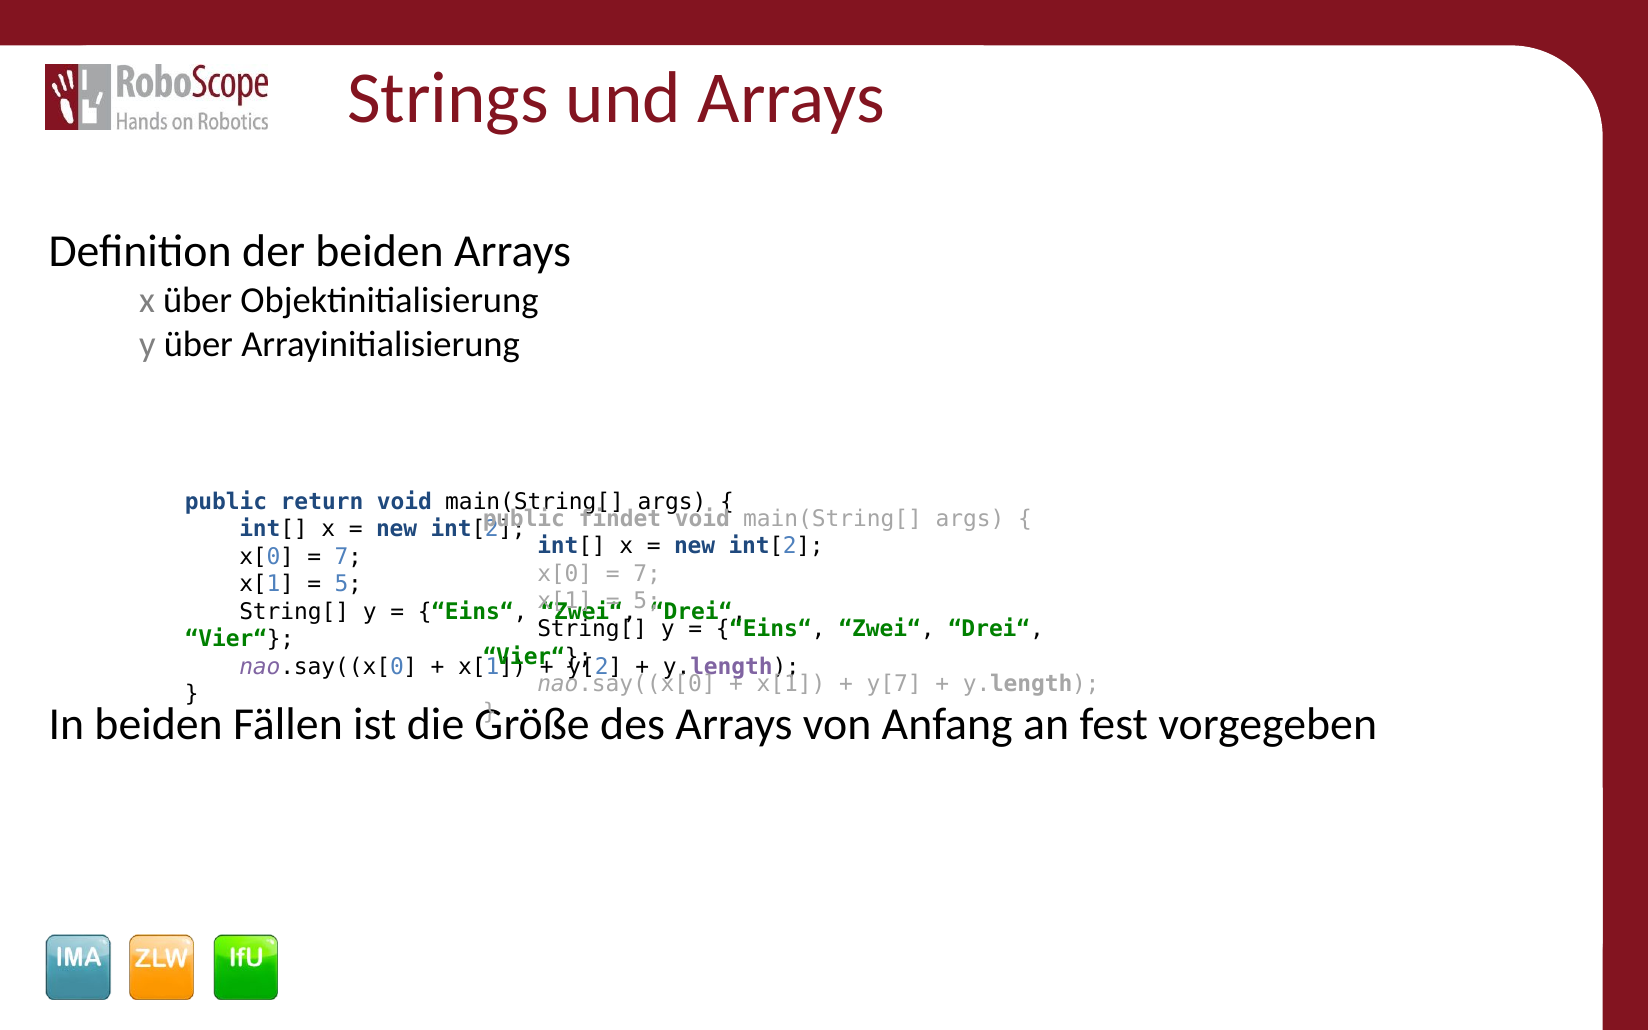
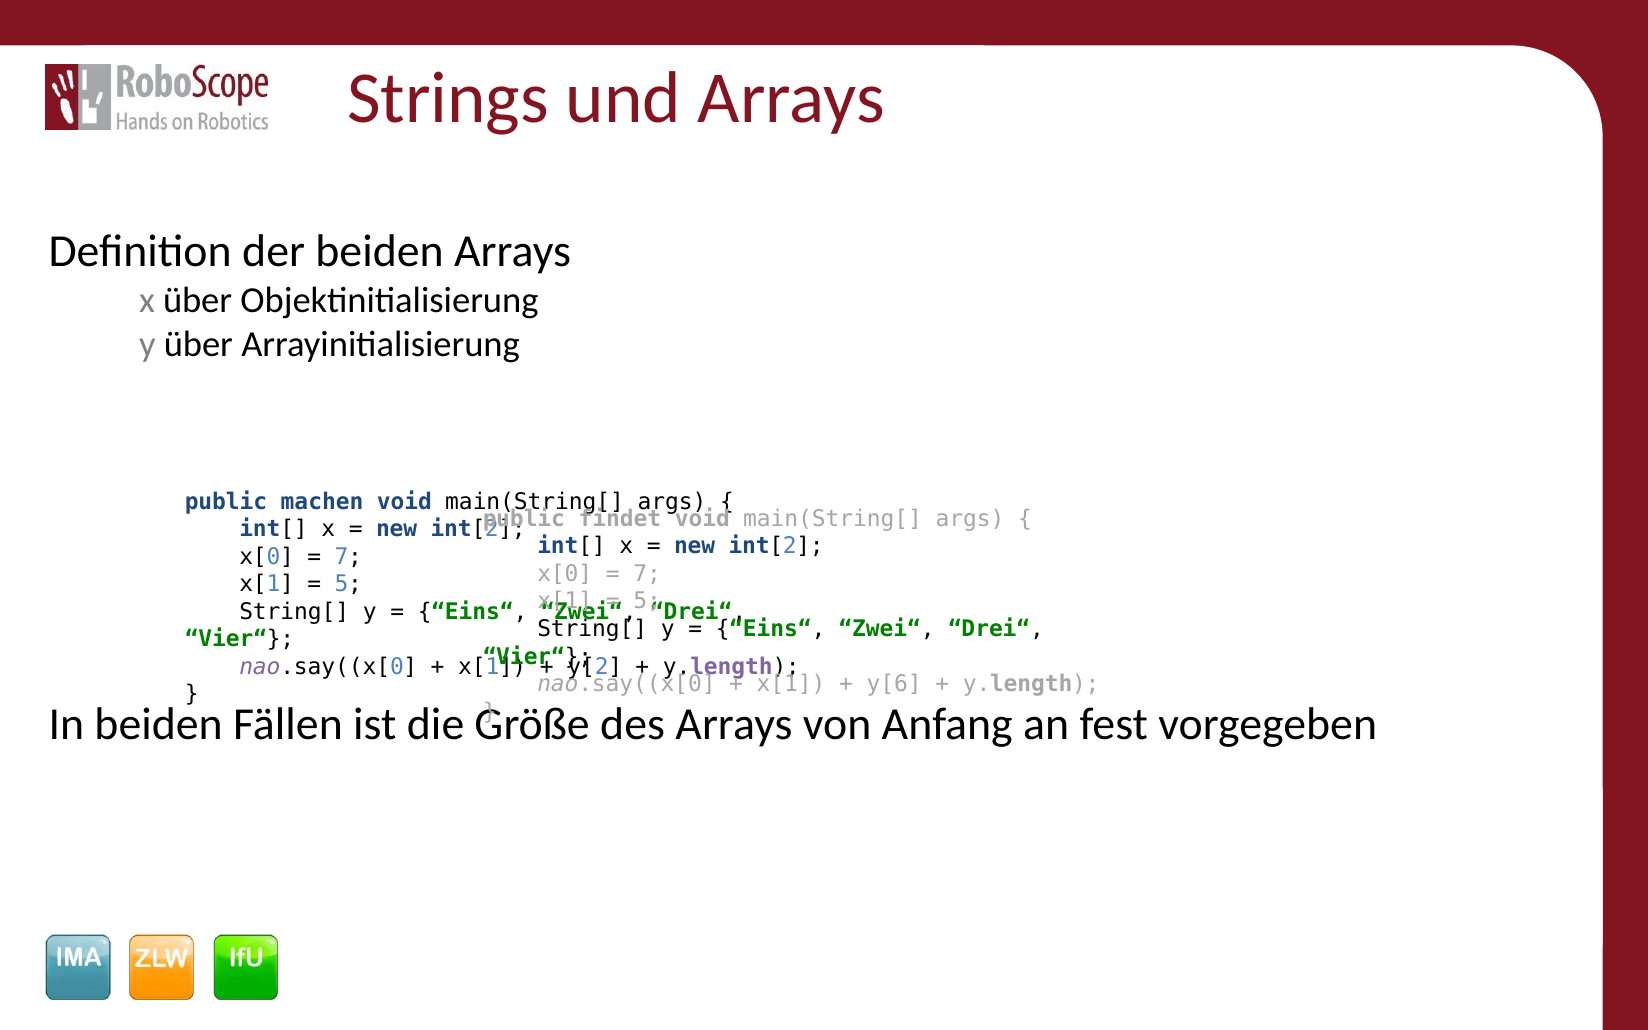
return: return -> machen (322, 502)
y[7: y[7 -> y[6 (894, 684)
